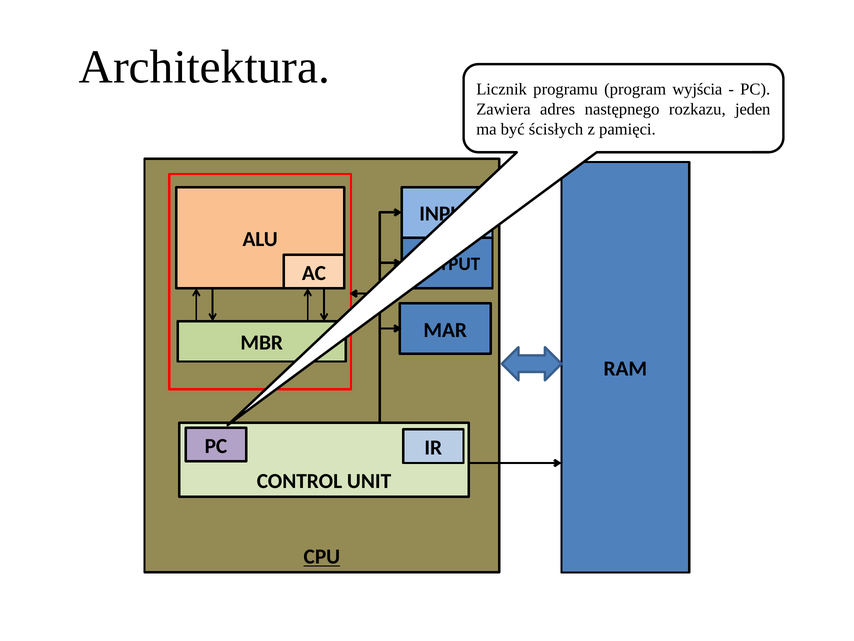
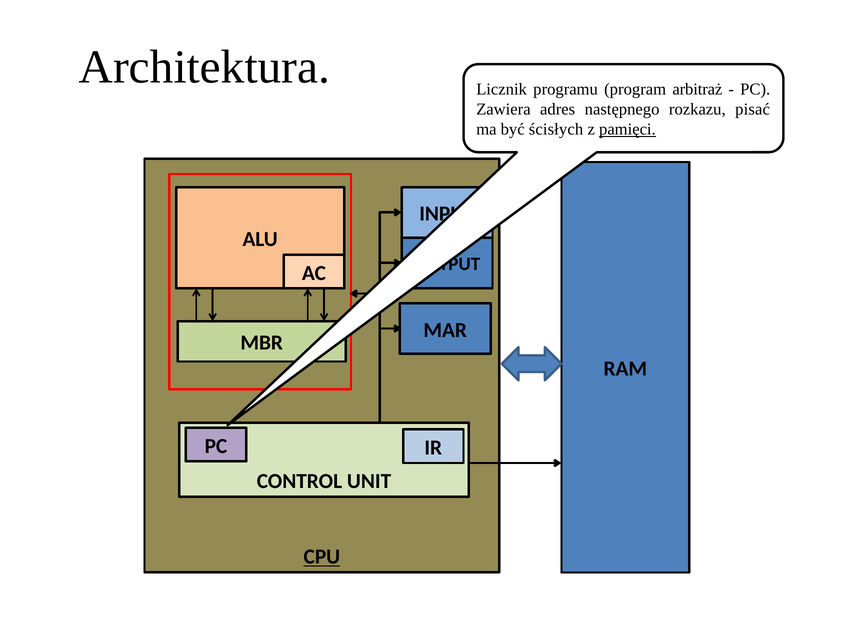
wyjścia: wyjścia -> arbitraż (697, 89)
jeden: jeden -> pisać (753, 109)
pamięci underline: none -> present (627, 129)
